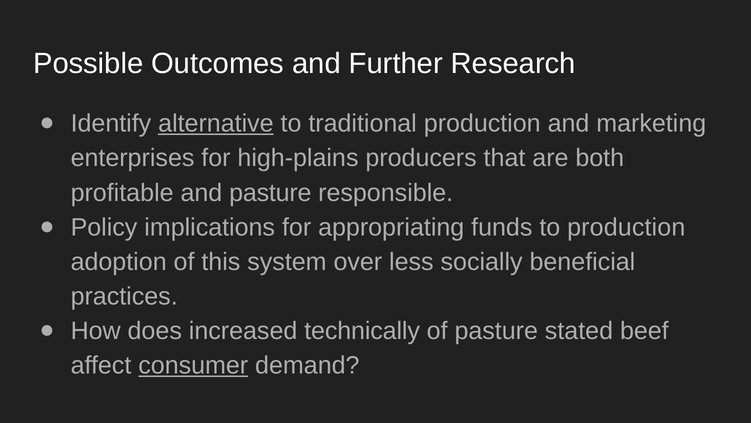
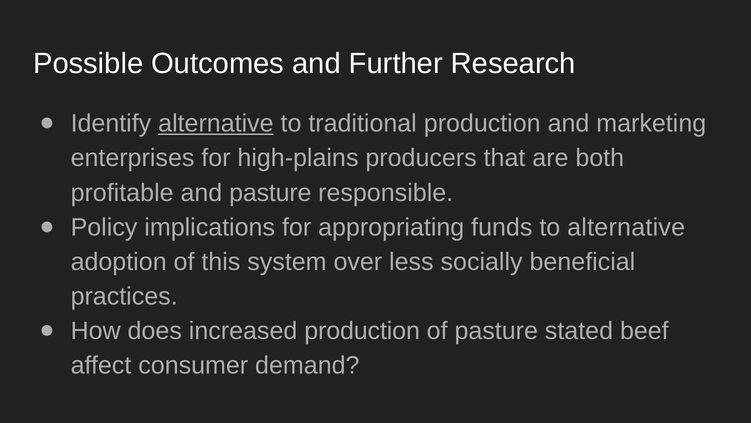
to production: production -> alternative (626, 227)
increased technically: technically -> production (362, 331)
consumer underline: present -> none (193, 365)
